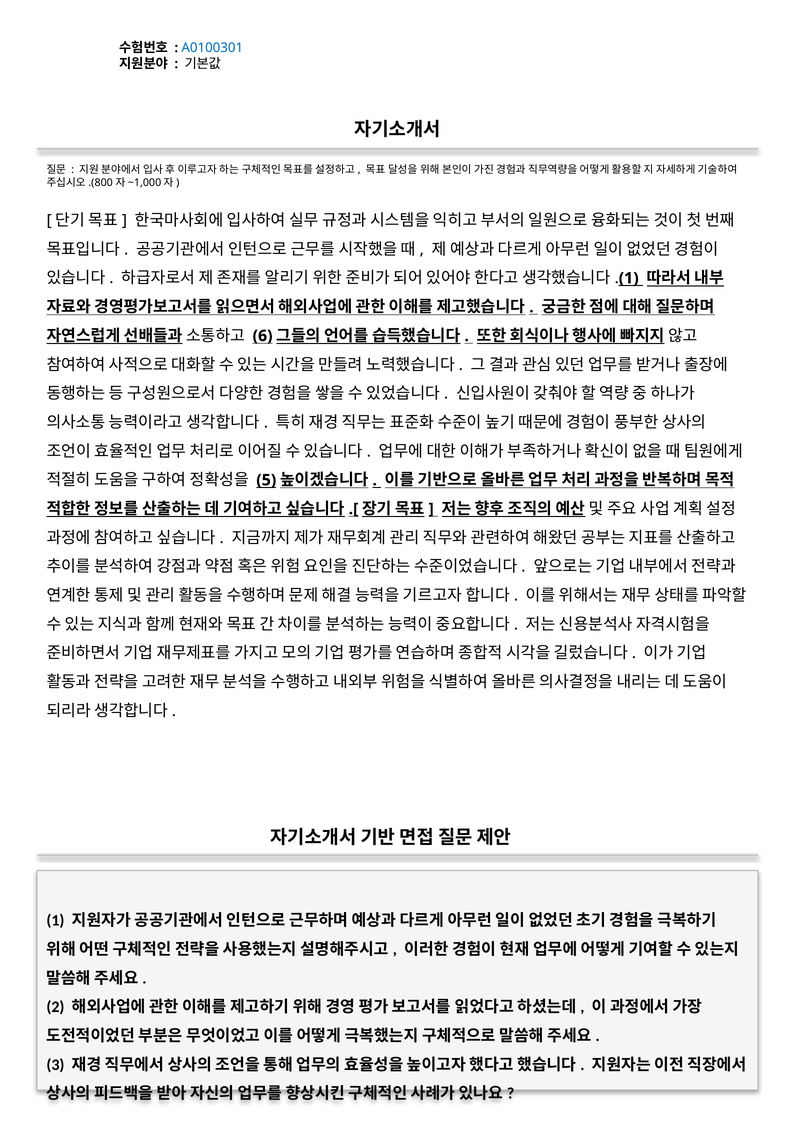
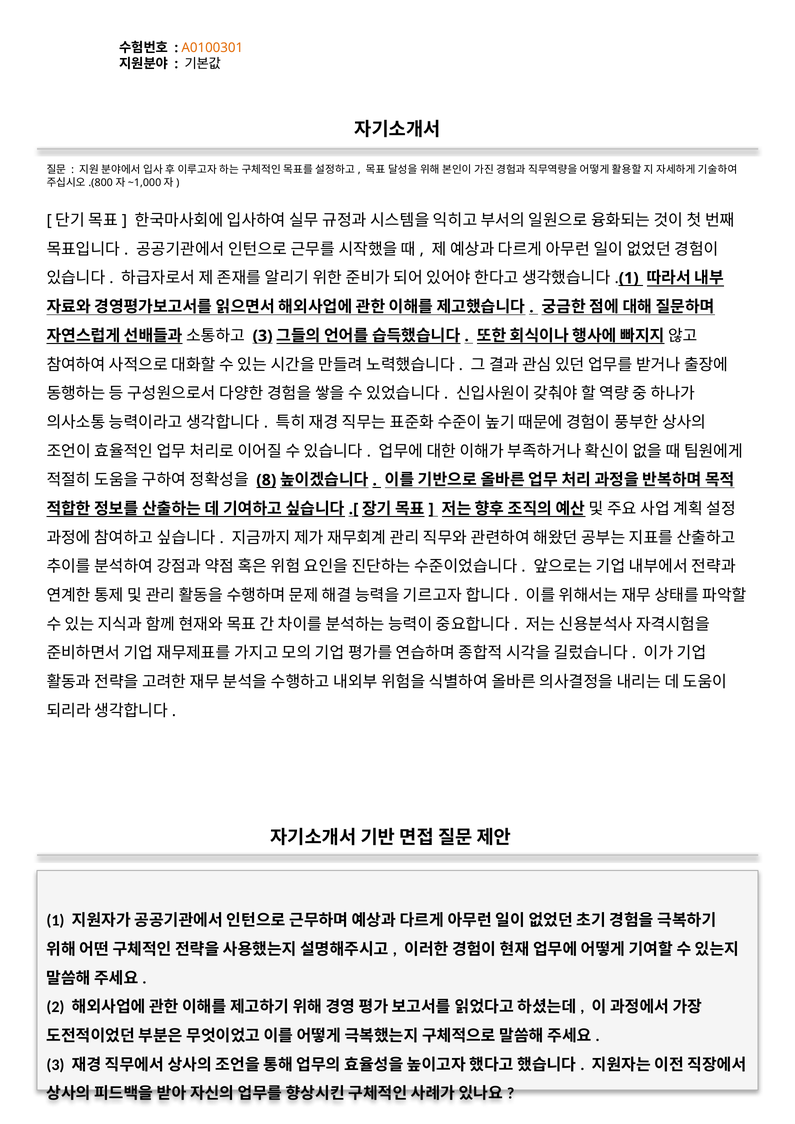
A0100301 colour: blue -> orange (212, 48)
6: 6 -> 3 (263, 336)
5: 5 -> 8 (266, 480)
